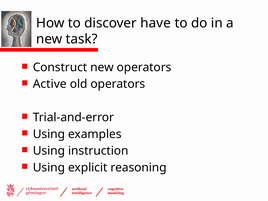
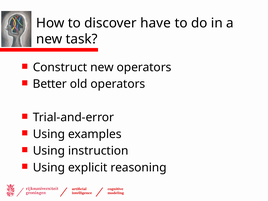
Active: Active -> Better (50, 84)
